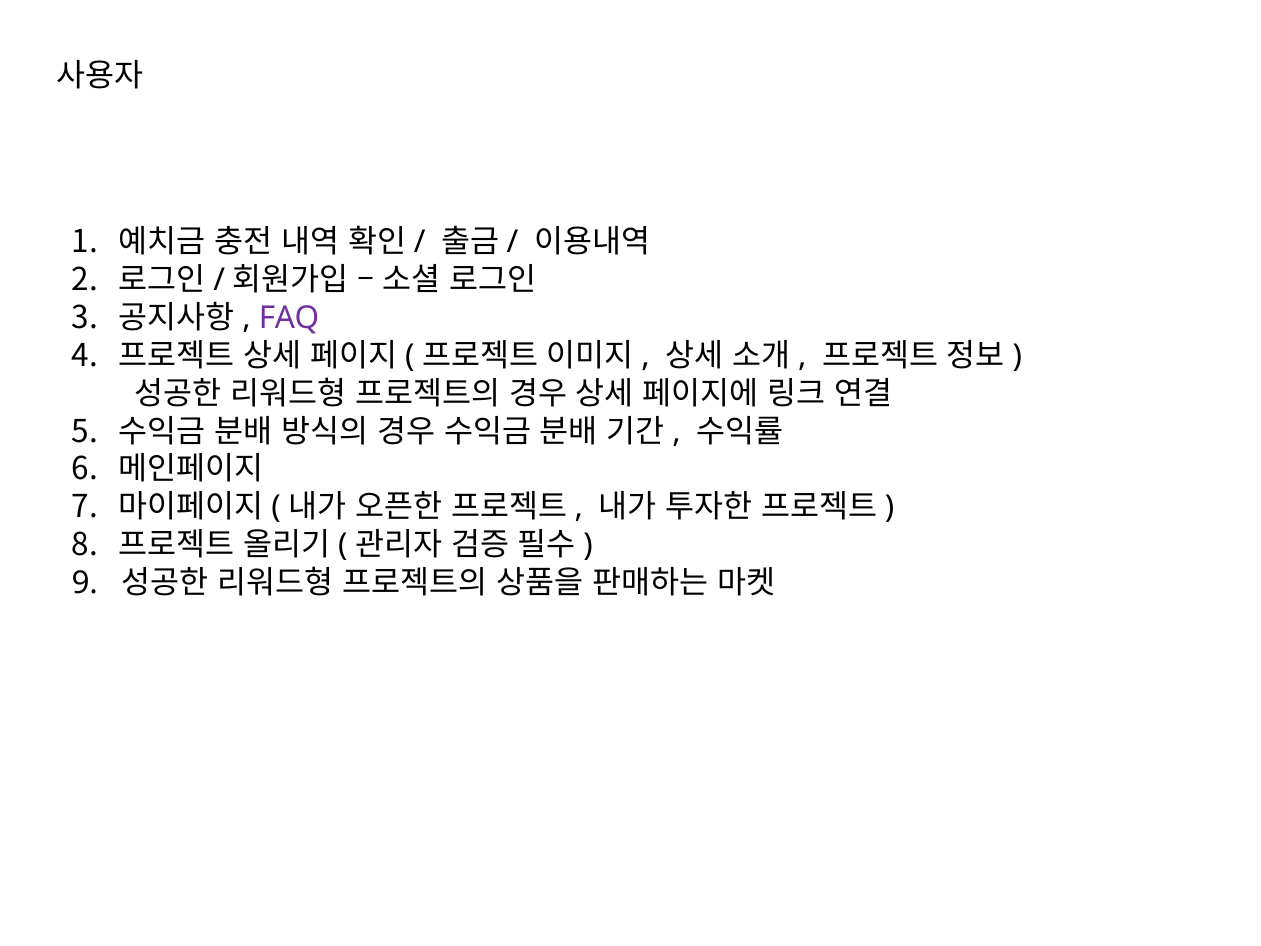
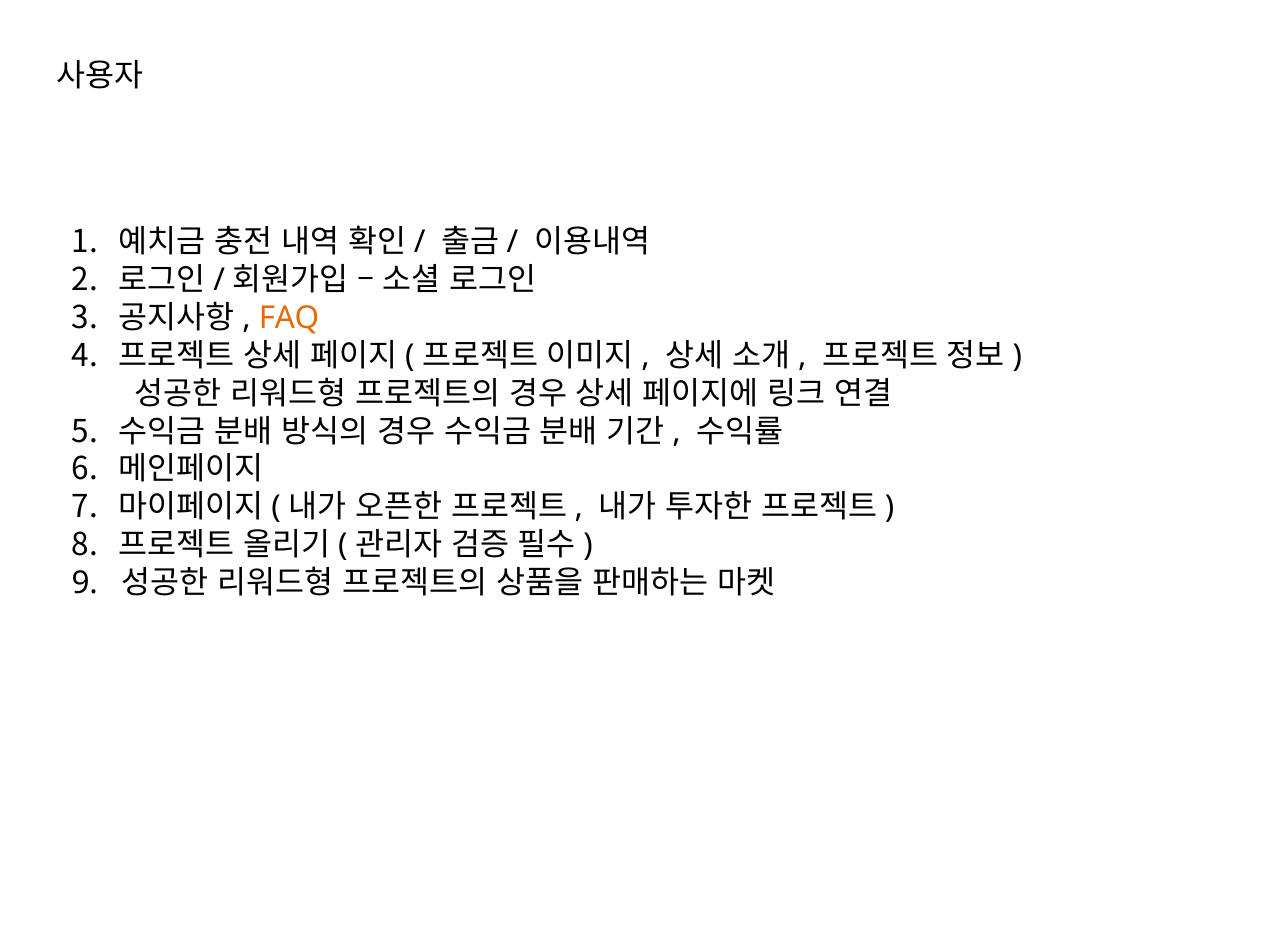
FAQ colour: purple -> orange (289, 318)
